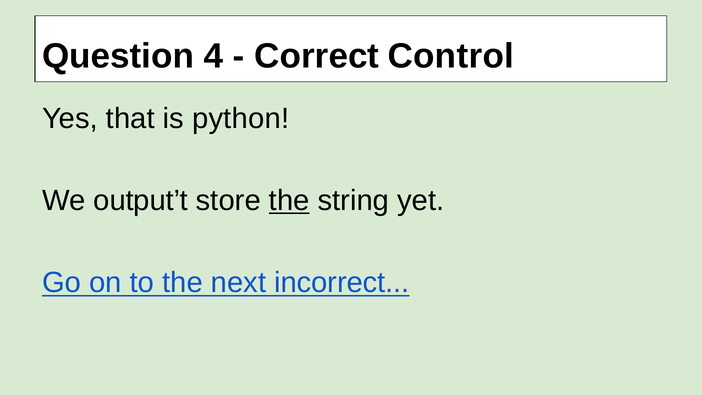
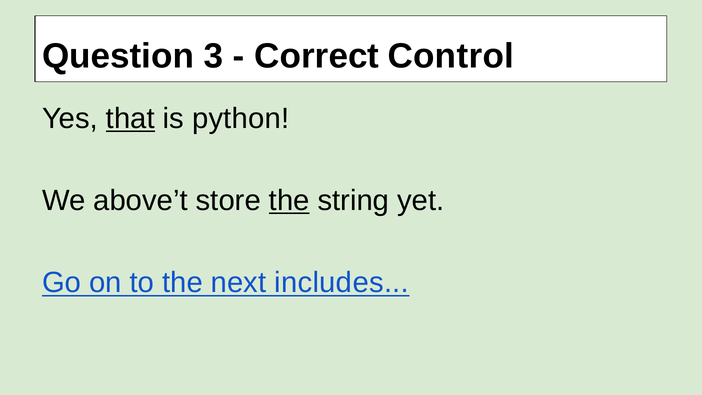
4: 4 -> 3 (214, 56)
that underline: none -> present (130, 119)
output’t: output’t -> above’t (141, 201)
incorrect: incorrect -> includes (342, 283)
